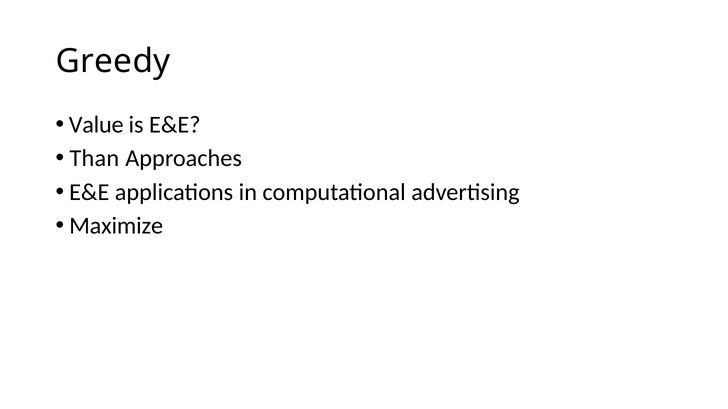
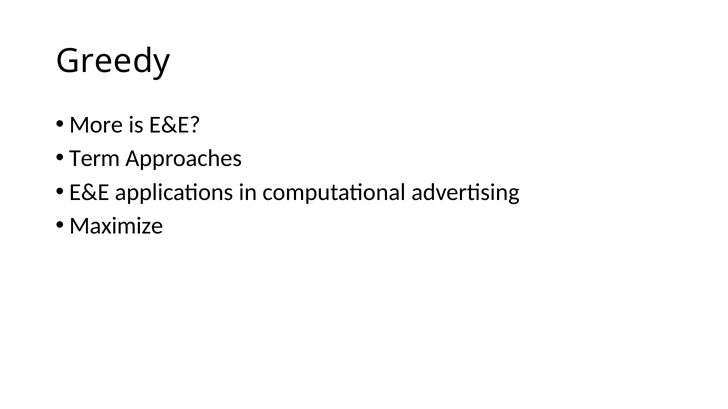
Value: Value -> More (96, 125)
Than: Than -> Term (95, 159)
